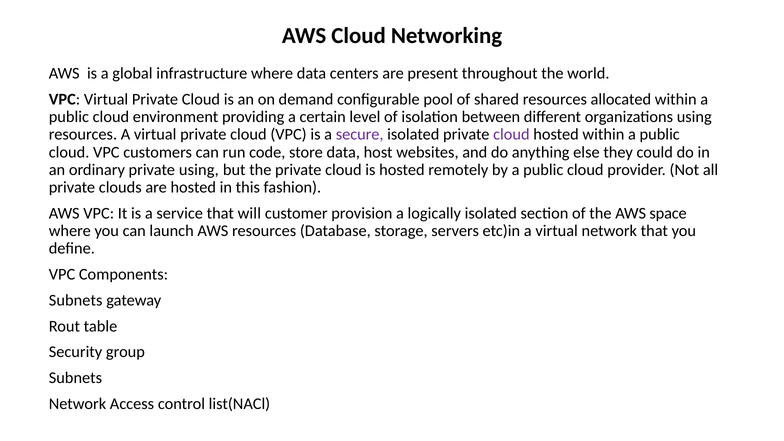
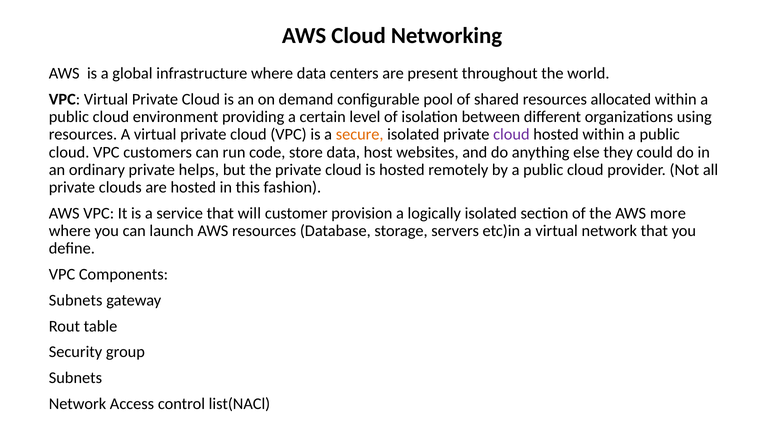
secure colour: purple -> orange (360, 134)
private using: using -> helps (199, 170)
space: space -> more (668, 213)
